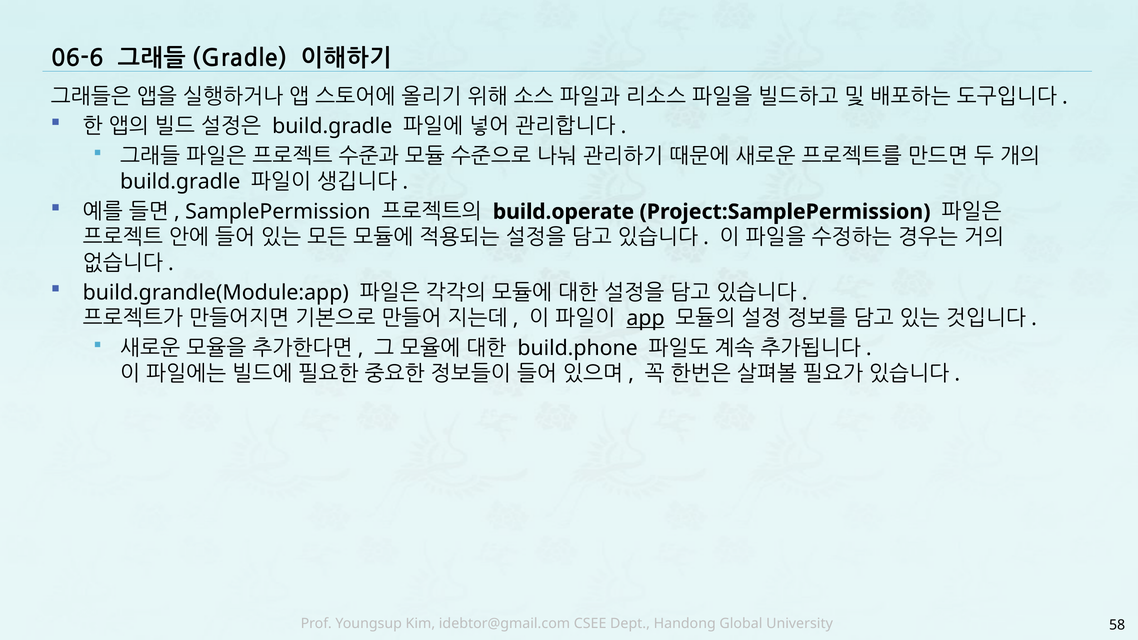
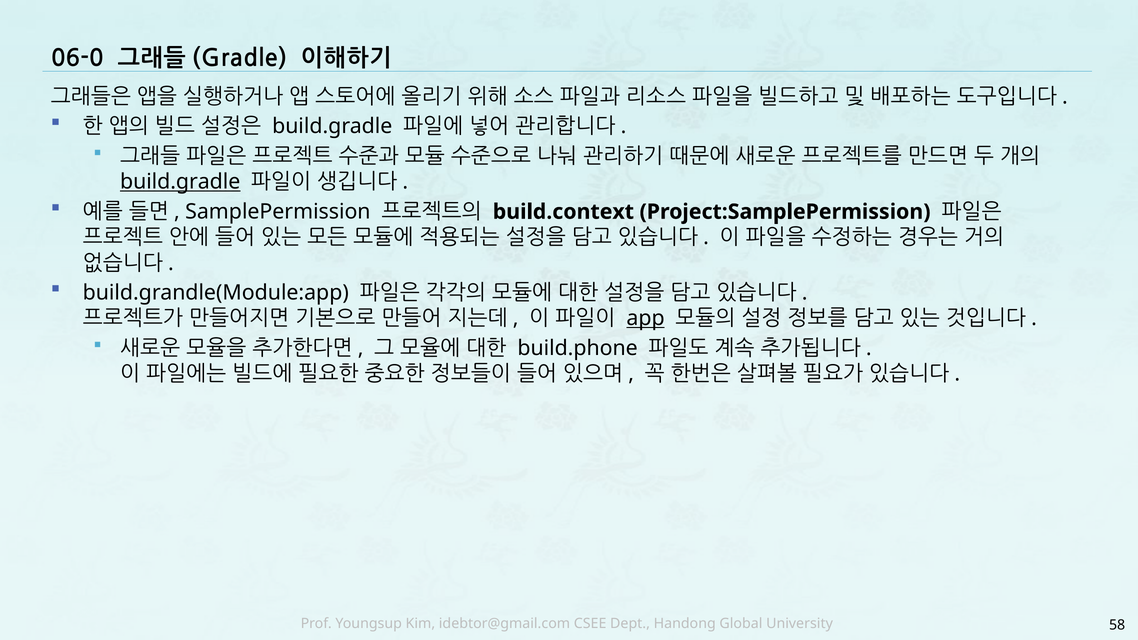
06-6: 06-6 -> 06-0 (77, 58)
build.gradle underline: none -> present (180, 182)
build.operate: build.operate -> build.context (563, 212)
